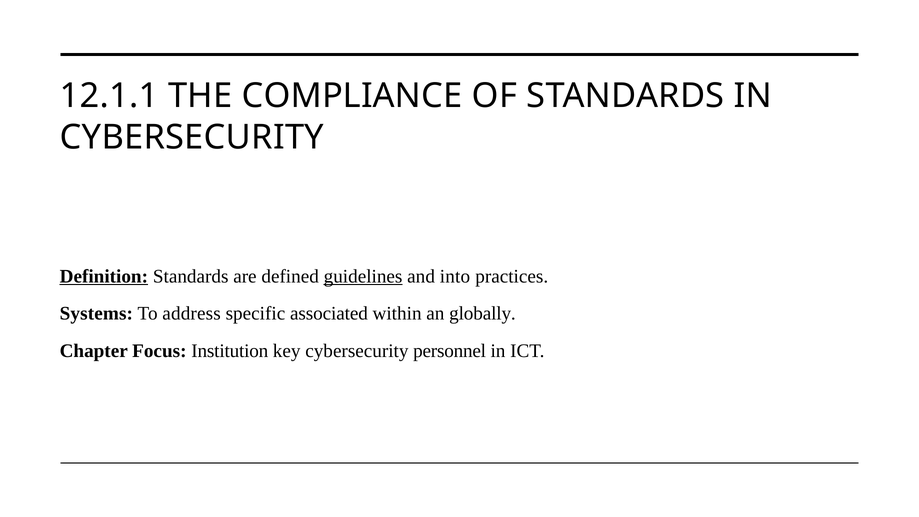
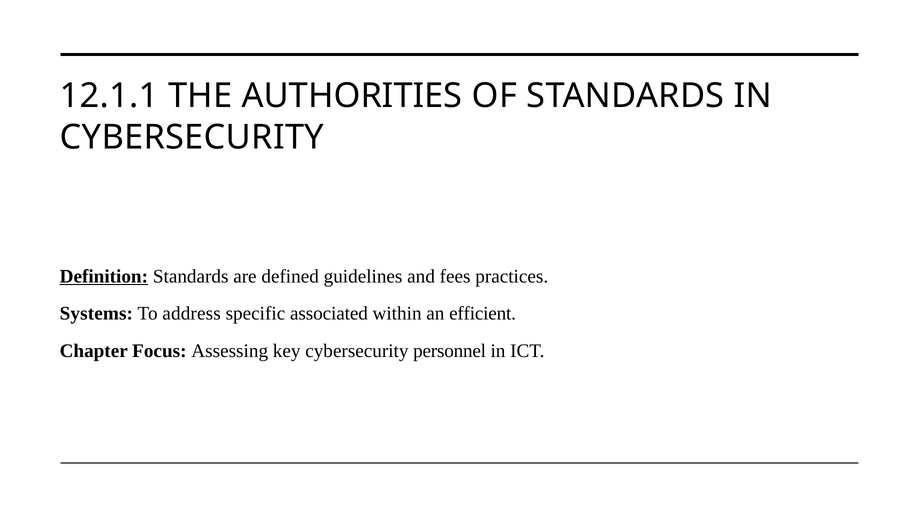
COMPLIANCE: COMPLIANCE -> AUTHORITIES (352, 96)
guidelines underline: present -> none (363, 276)
into: into -> fees (455, 276)
globally: globally -> efficient (483, 314)
Institution: Institution -> Assessing (230, 351)
